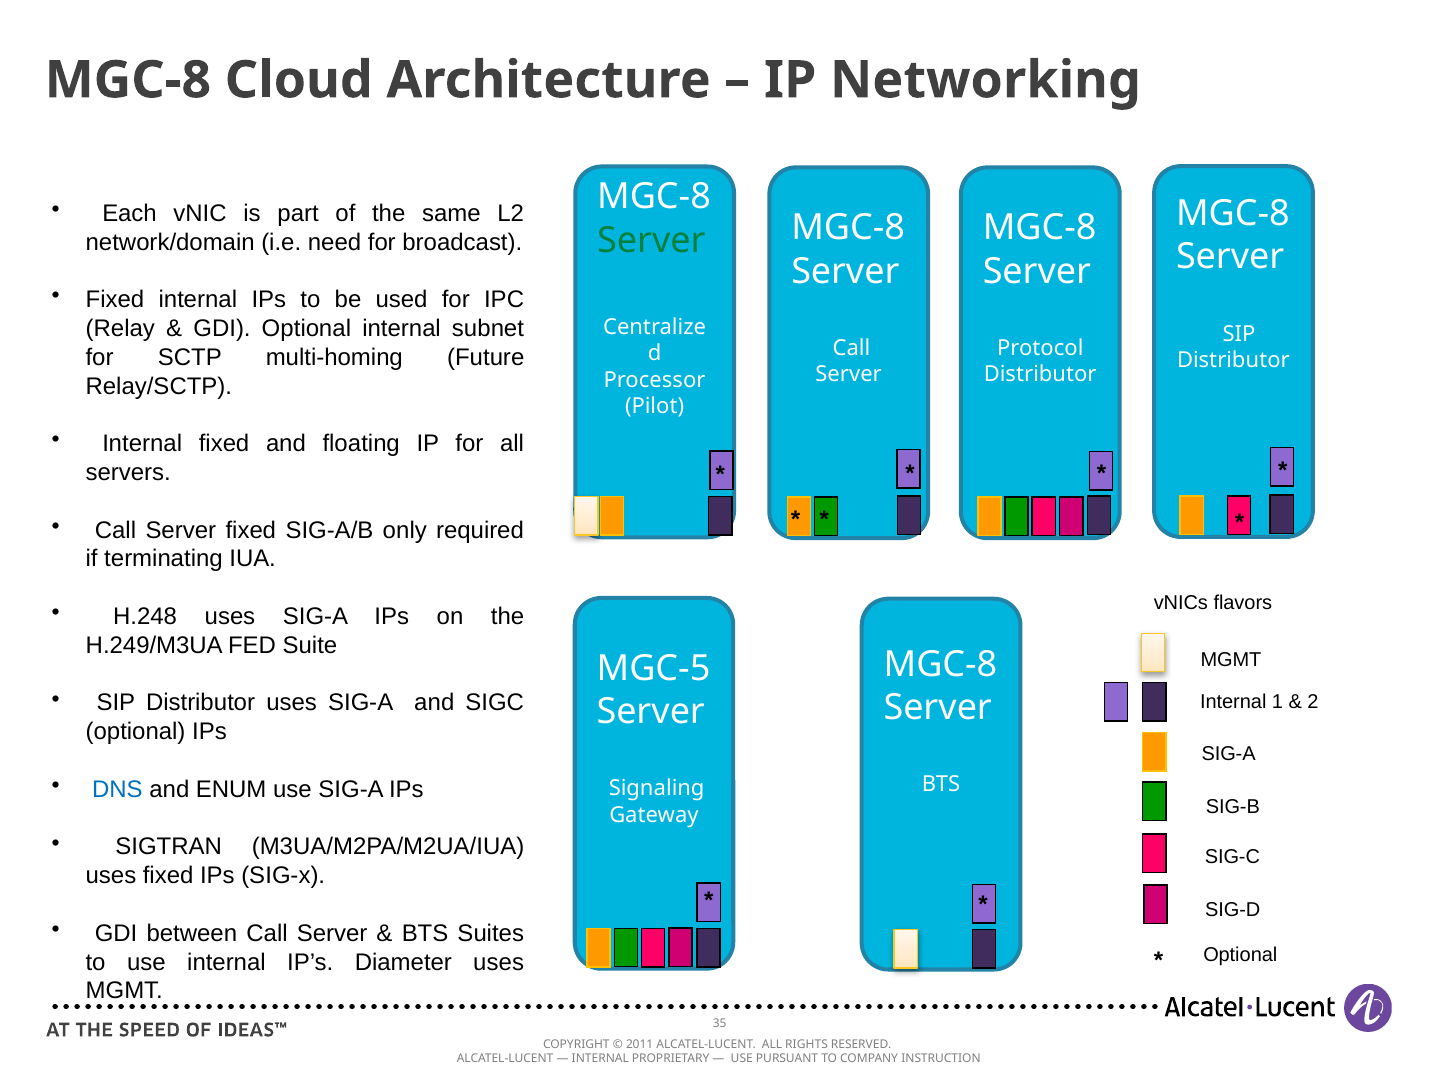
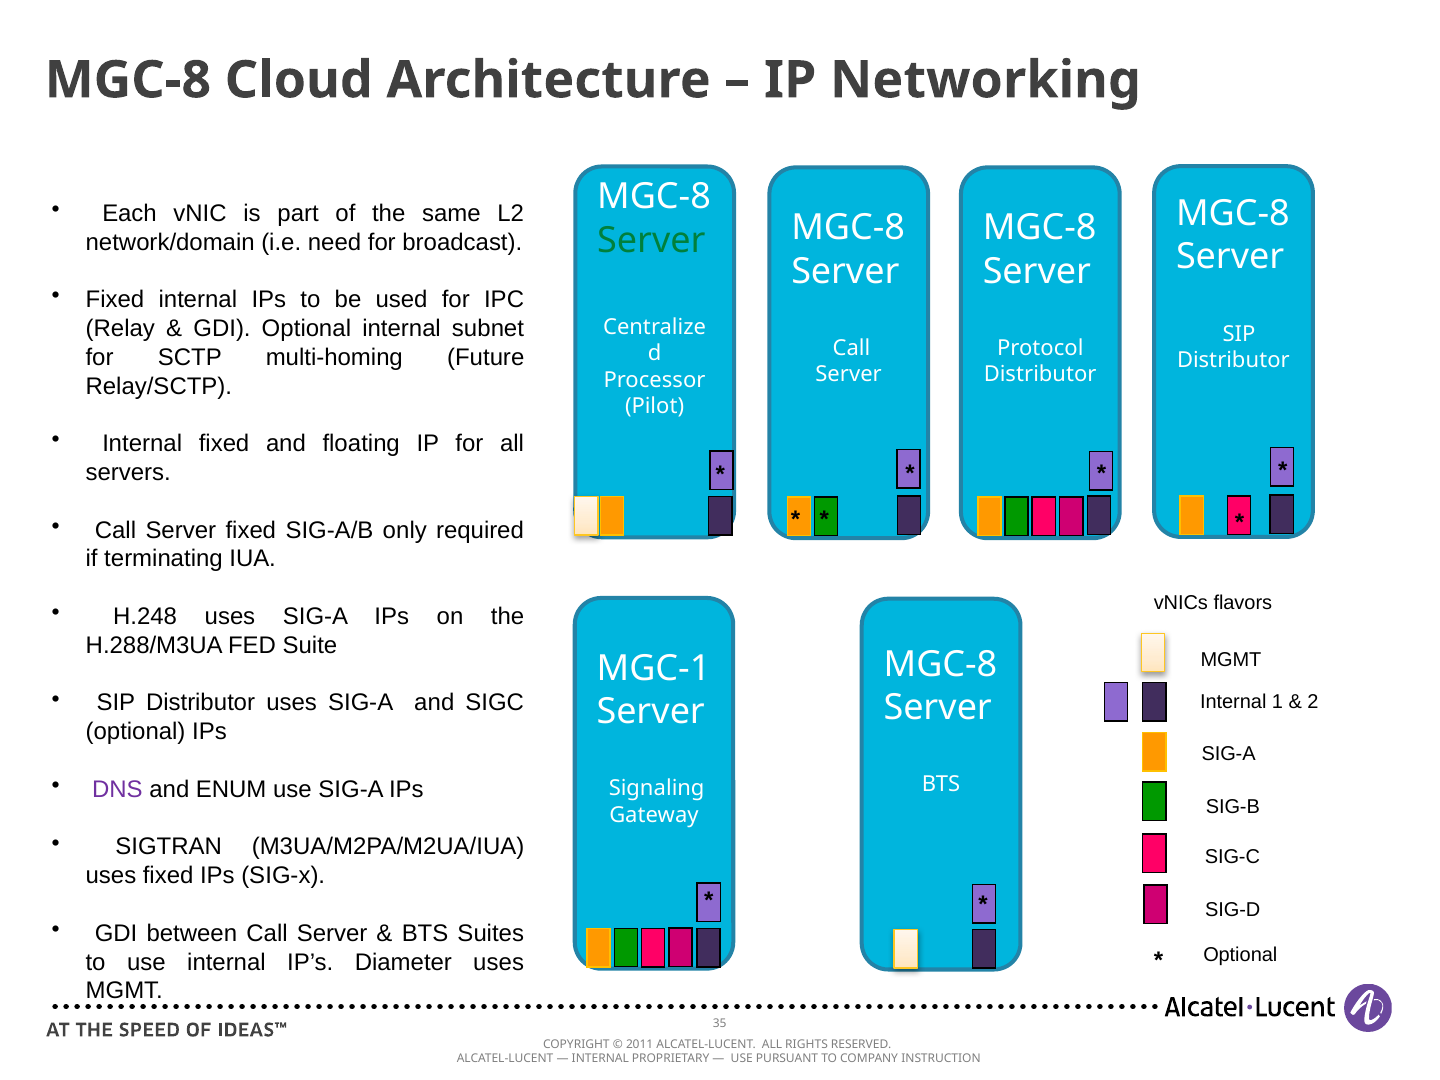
H.249/M3UA: H.249/M3UA -> H.288/M3UA (154, 645)
MGC-5: MGC-5 -> MGC-1 (653, 668)
DNS colour: blue -> purple (117, 789)
